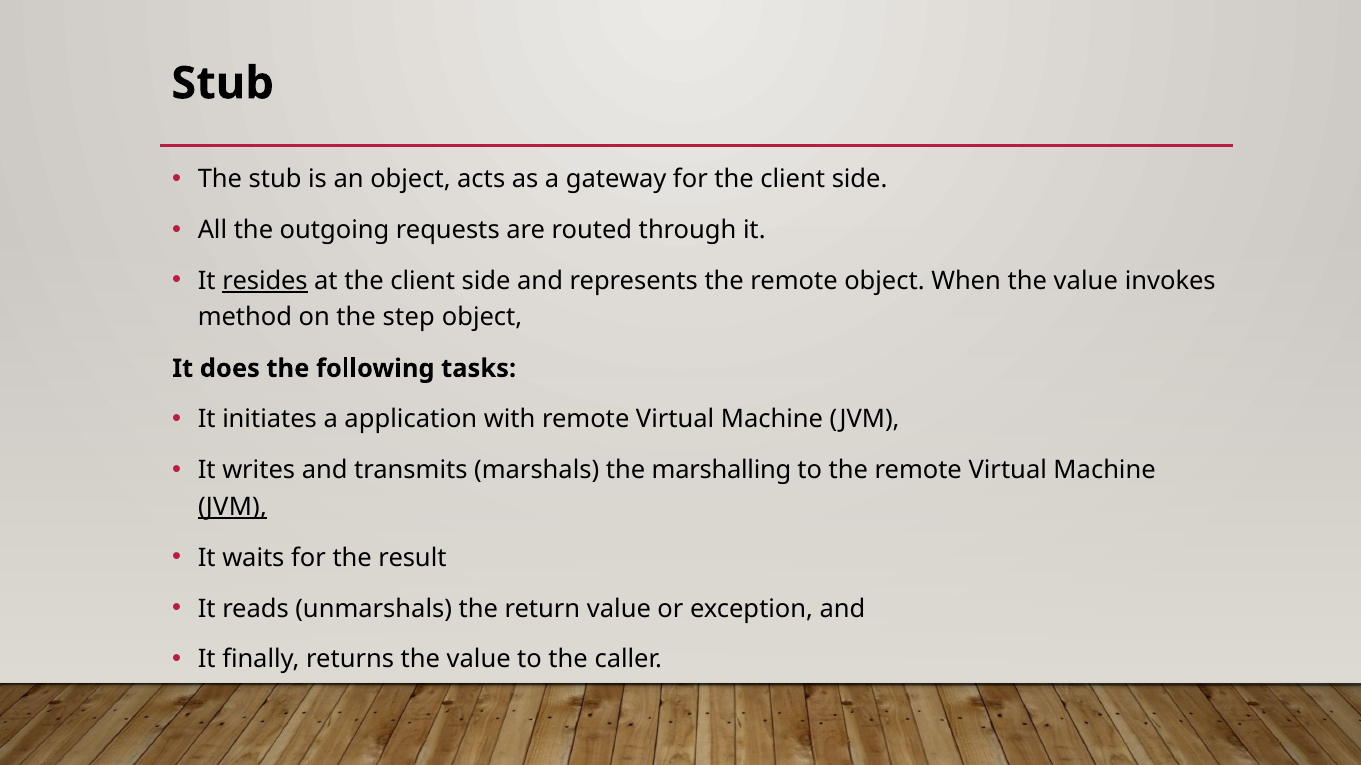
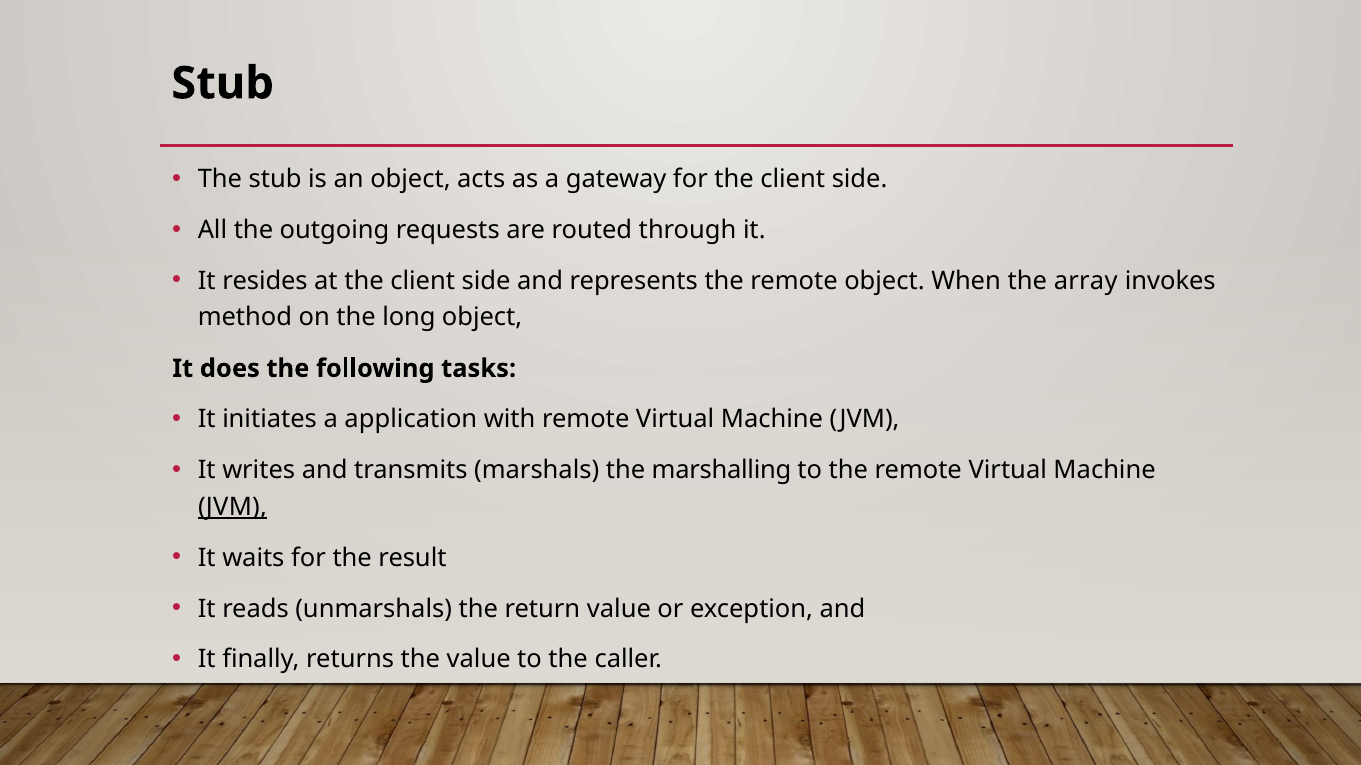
resides underline: present -> none (265, 281)
When the value: value -> array (1086, 281)
step: step -> long (409, 318)
